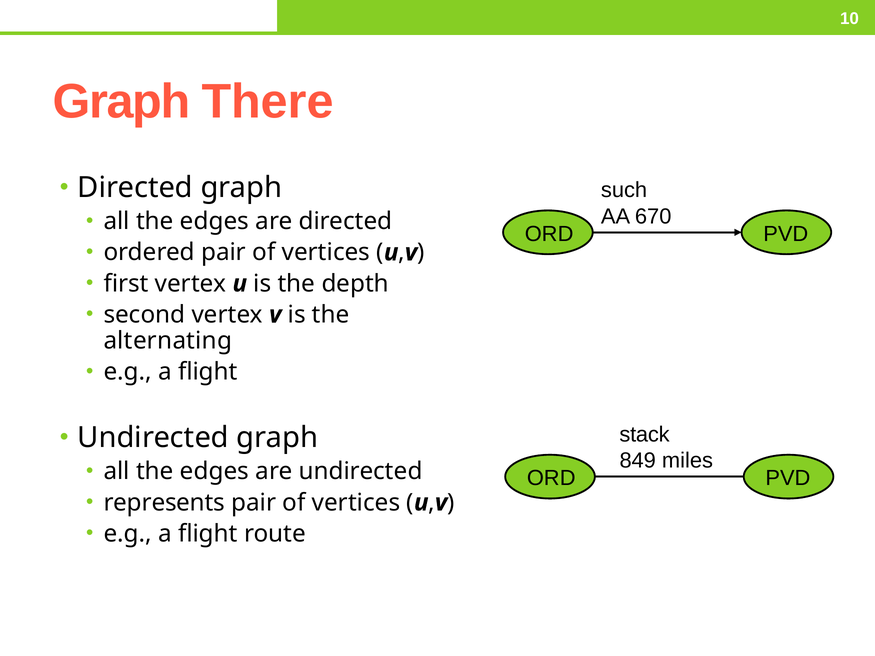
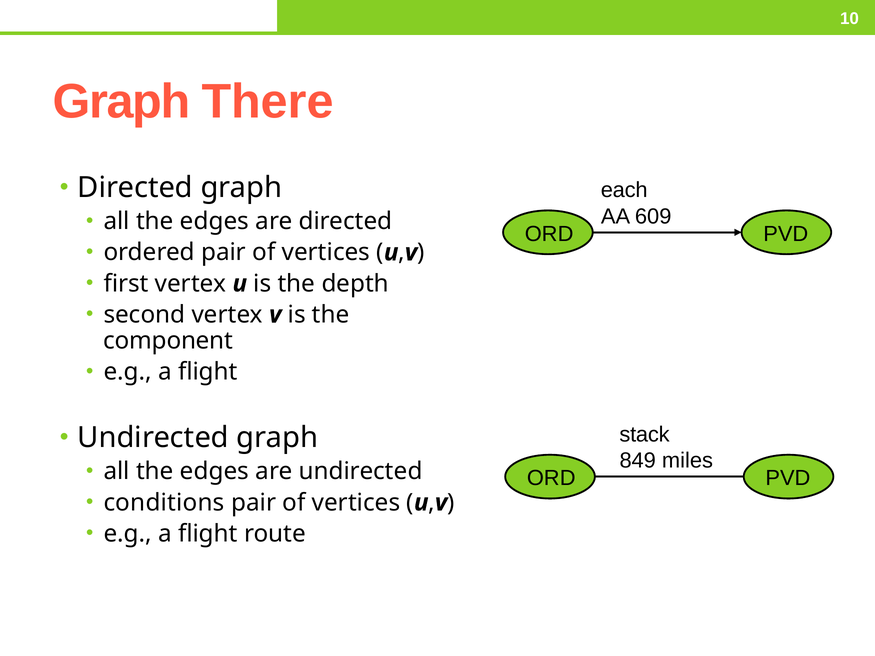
such: such -> each (624, 190)
670: 670 -> 609 (653, 216)
alternating: alternating -> component (168, 341)
represents: represents -> conditions (164, 503)
